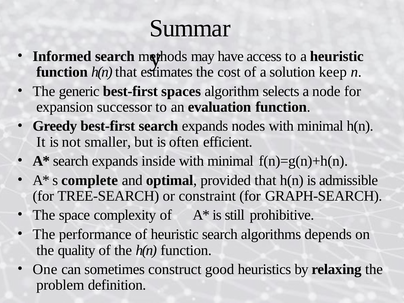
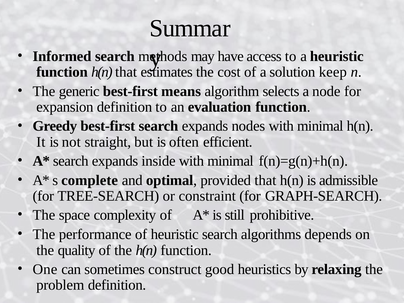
spaces: spaces -> means (181, 91)
expansion successor: successor -> definition (125, 107)
smaller: smaller -> straight (108, 142)
